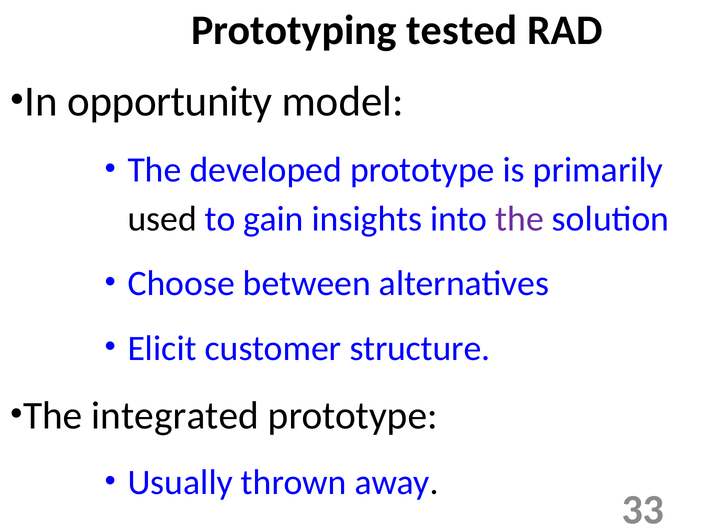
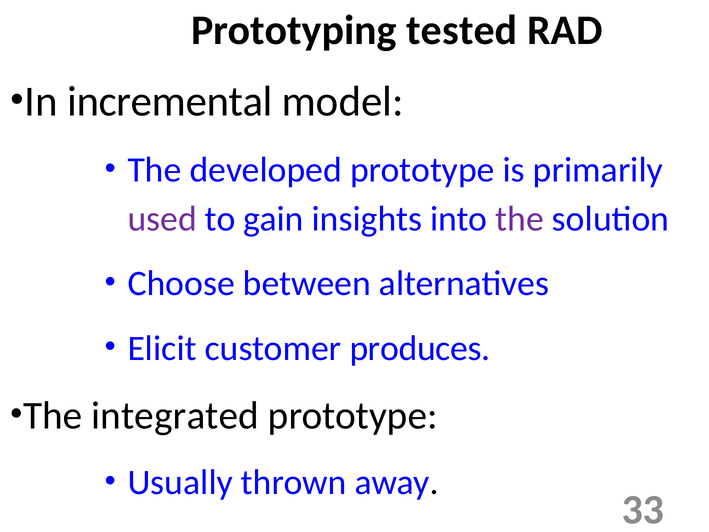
opportunity: opportunity -> incremental (170, 102)
used colour: black -> purple (162, 219)
structure: structure -> produces (420, 348)
